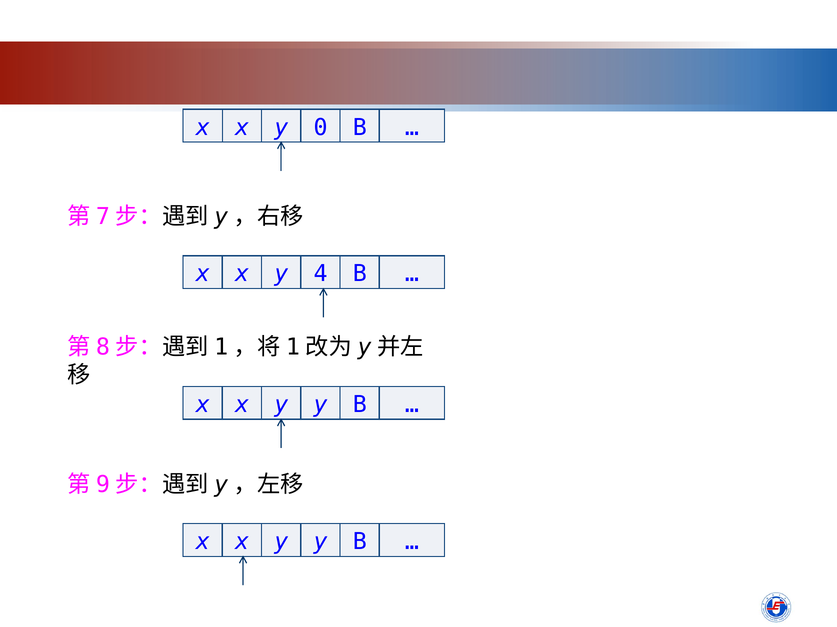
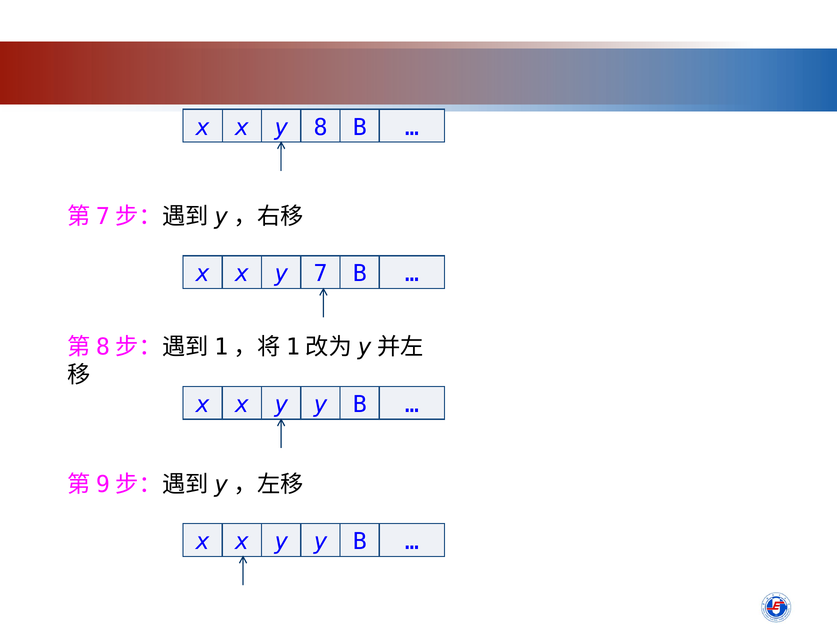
0: 0 -> 8 (321, 127)
4: 4 -> 7 (321, 274)
